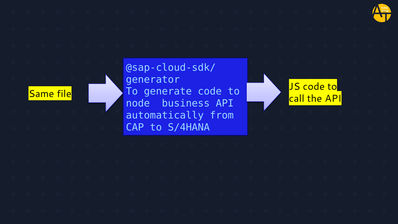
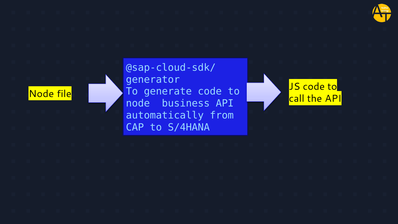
Same: Same -> Node (41, 94)
